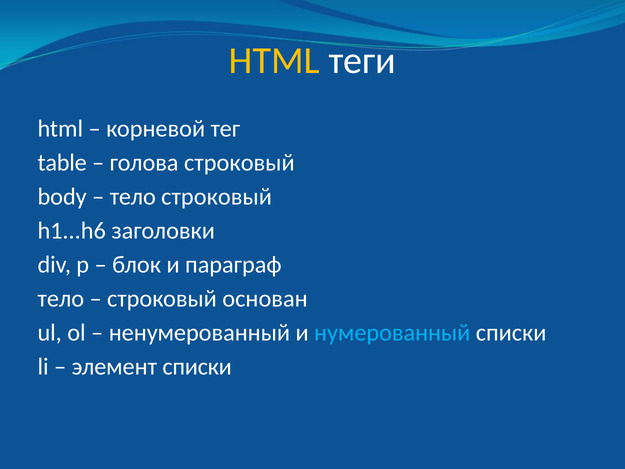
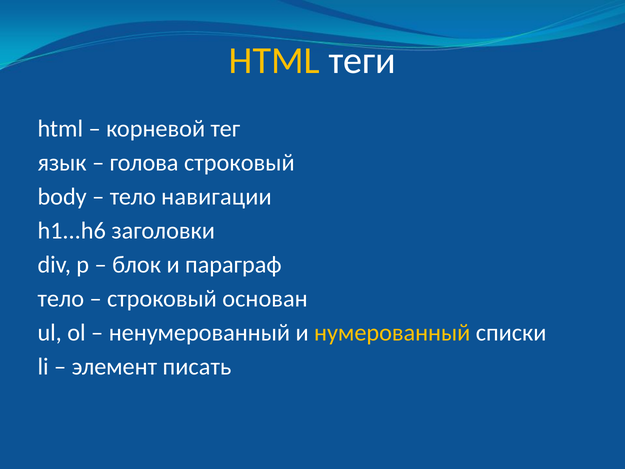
table: table -> язык (62, 163)
тело строковый: строковый -> навигации (216, 197)
нумерованный colour: light blue -> yellow (392, 333)
элемент списки: списки -> писать (197, 367)
